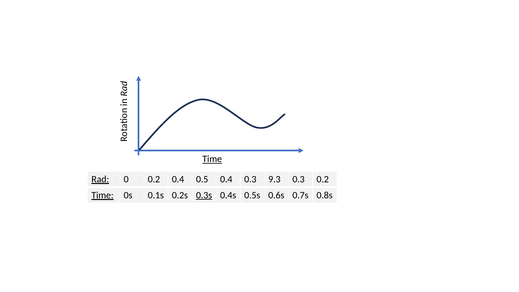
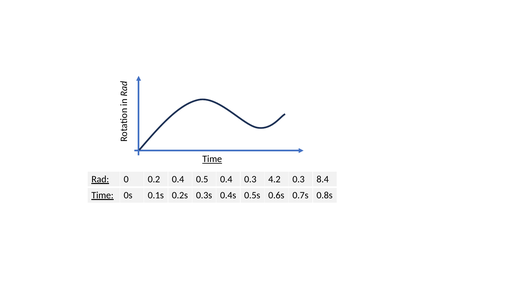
9.3: 9.3 -> 4.2 (274, 179)
0.3 0.2: 0.2 -> 8.4 (323, 179)
0.3s underline: present -> none (204, 195)
